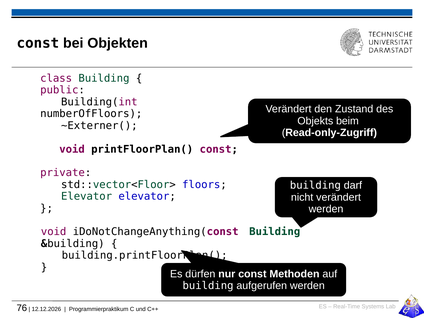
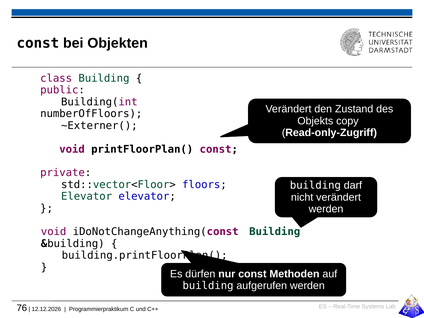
beim: beim -> copy (347, 121)
